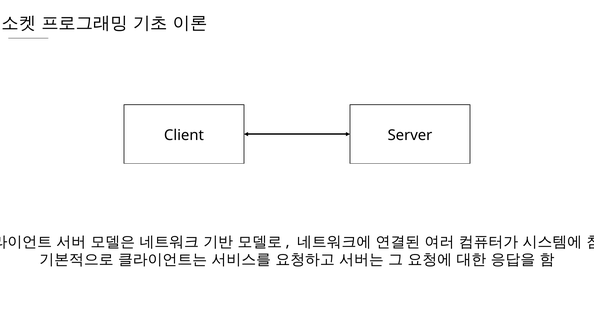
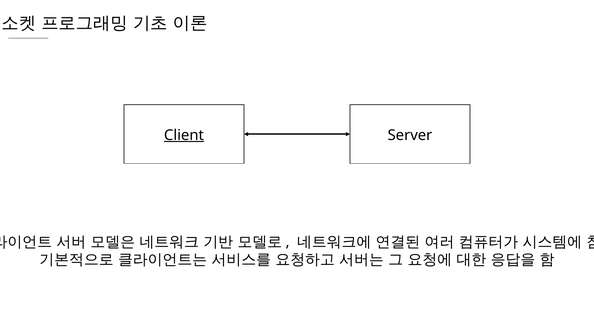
Client underline: none -> present (184, 135)
